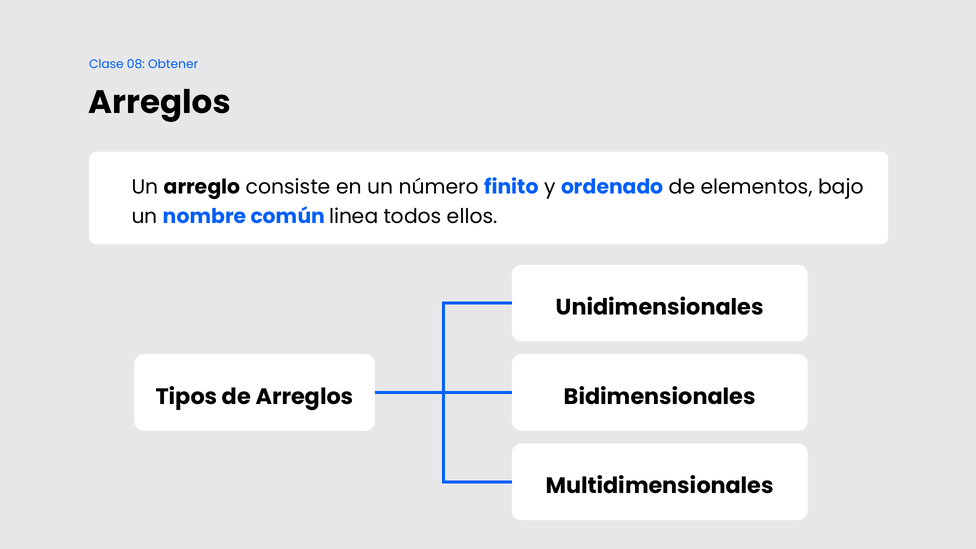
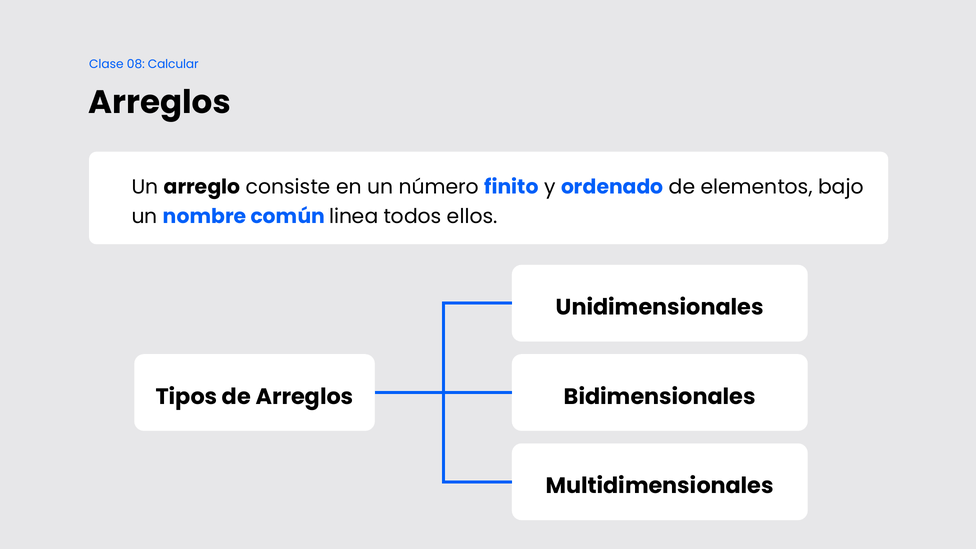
Obtener: Obtener -> Calcular (173, 64)
